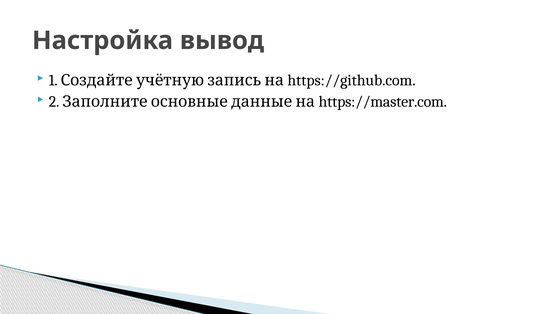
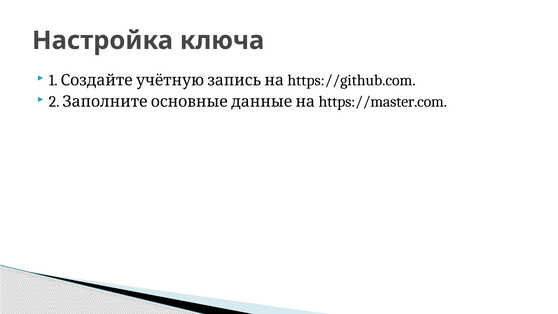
вывод: вывод -> ключа (222, 41)
